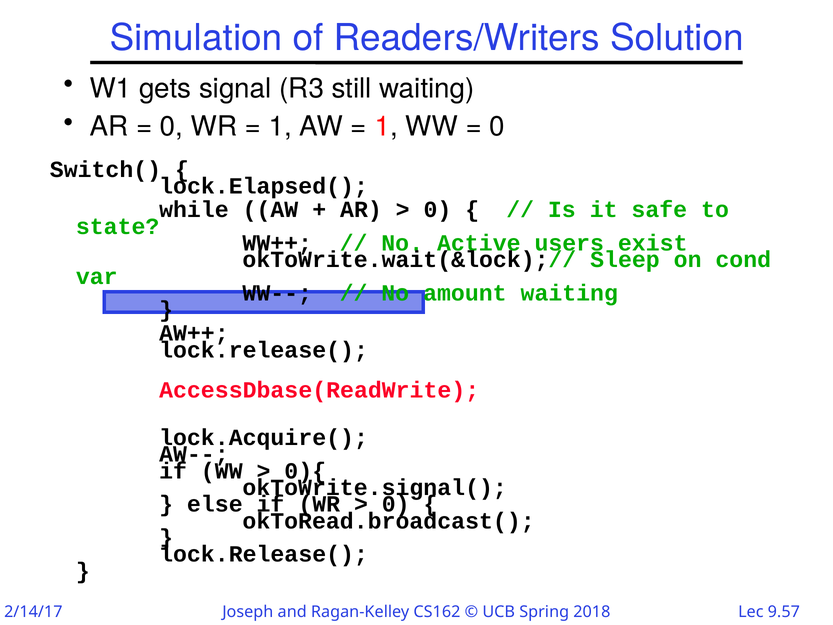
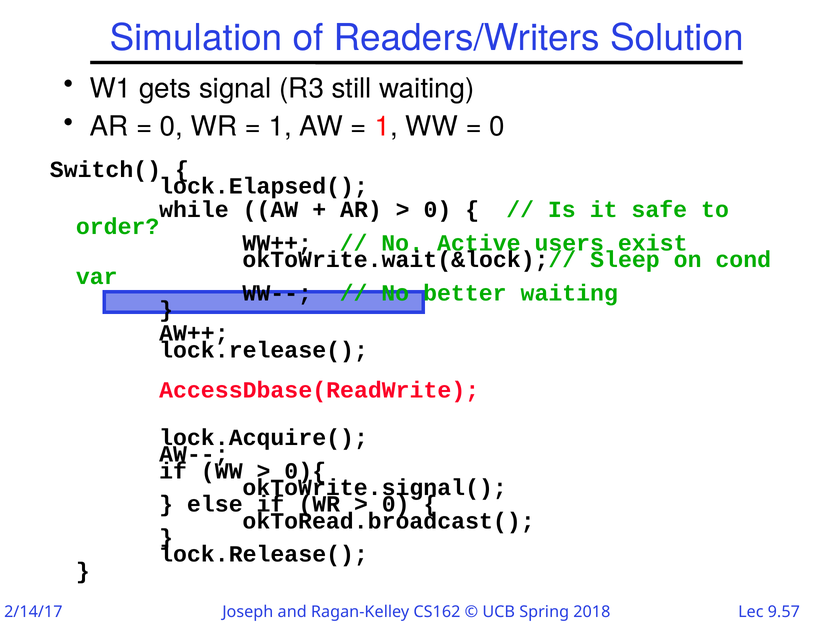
state: state -> order (118, 226)
amount: amount -> better (465, 293)
